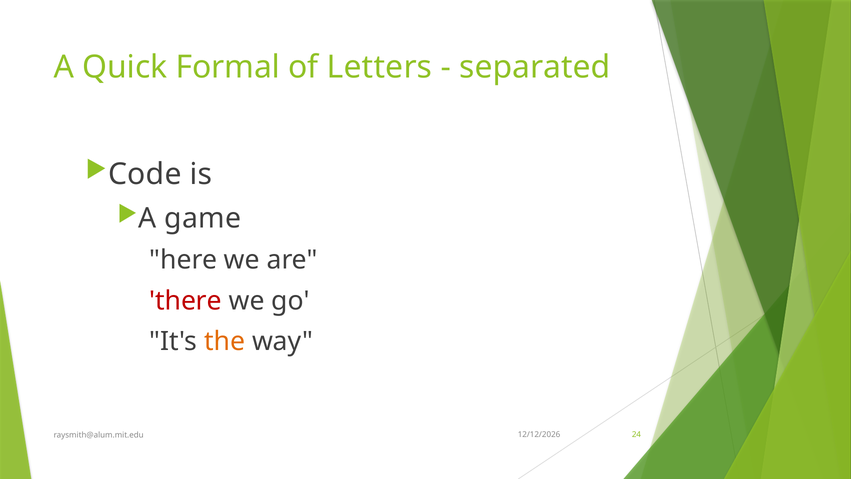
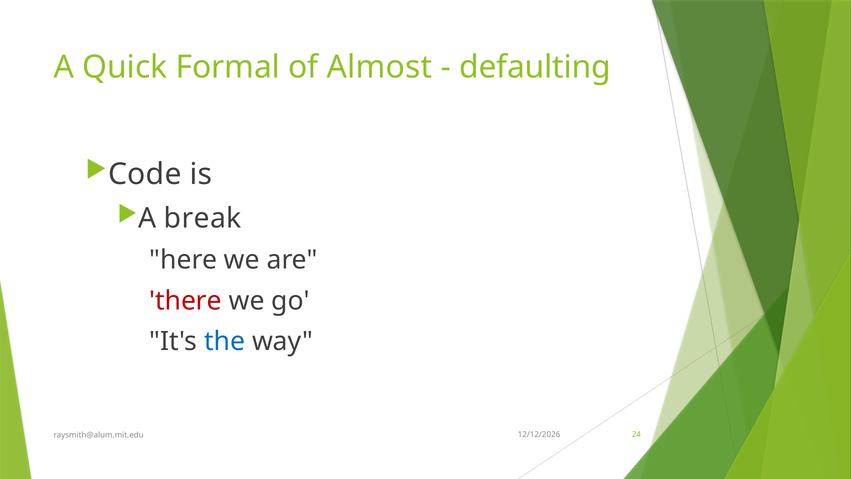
Letters: Letters -> Almost (379, 67)
separated: separated -> defaulting (535, 67)
game: game -> break (203, 218)
the colour: orange -> blue (225, 341)
